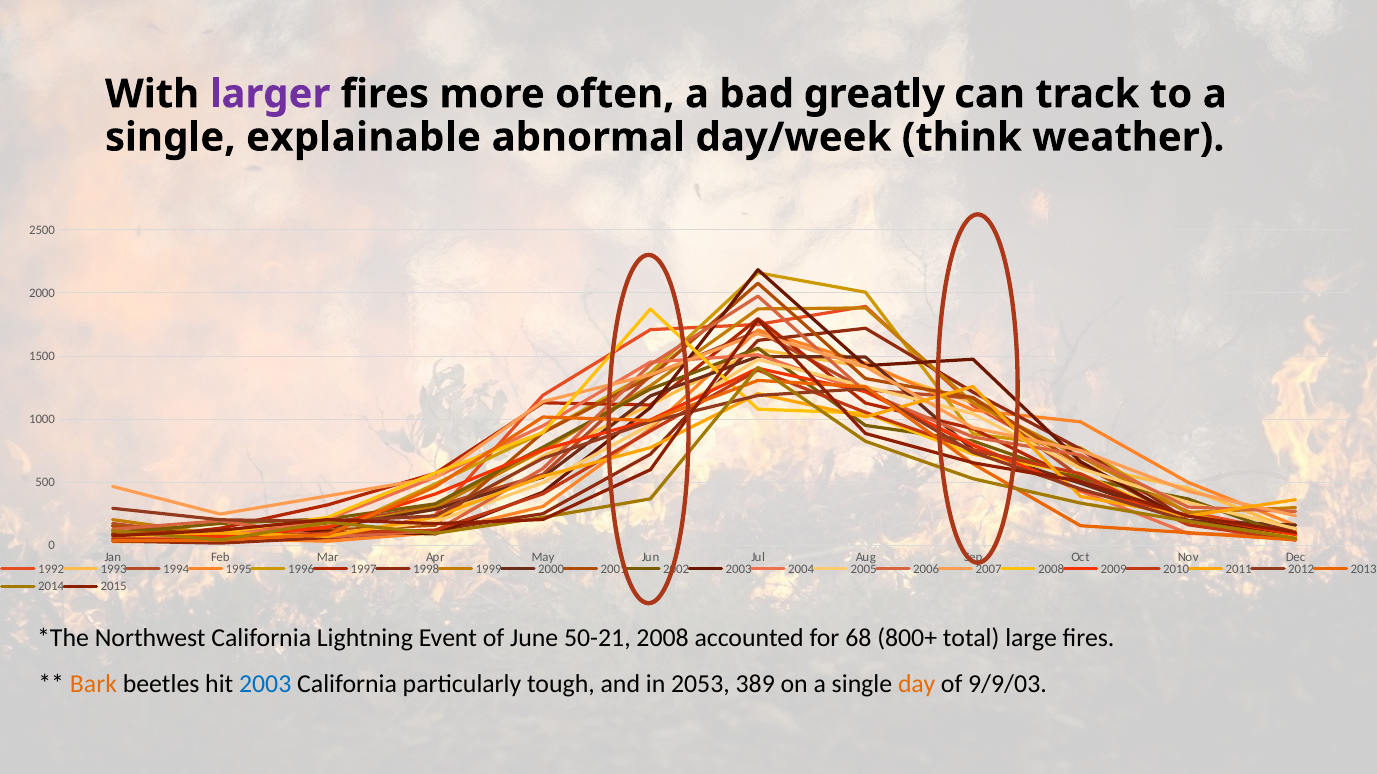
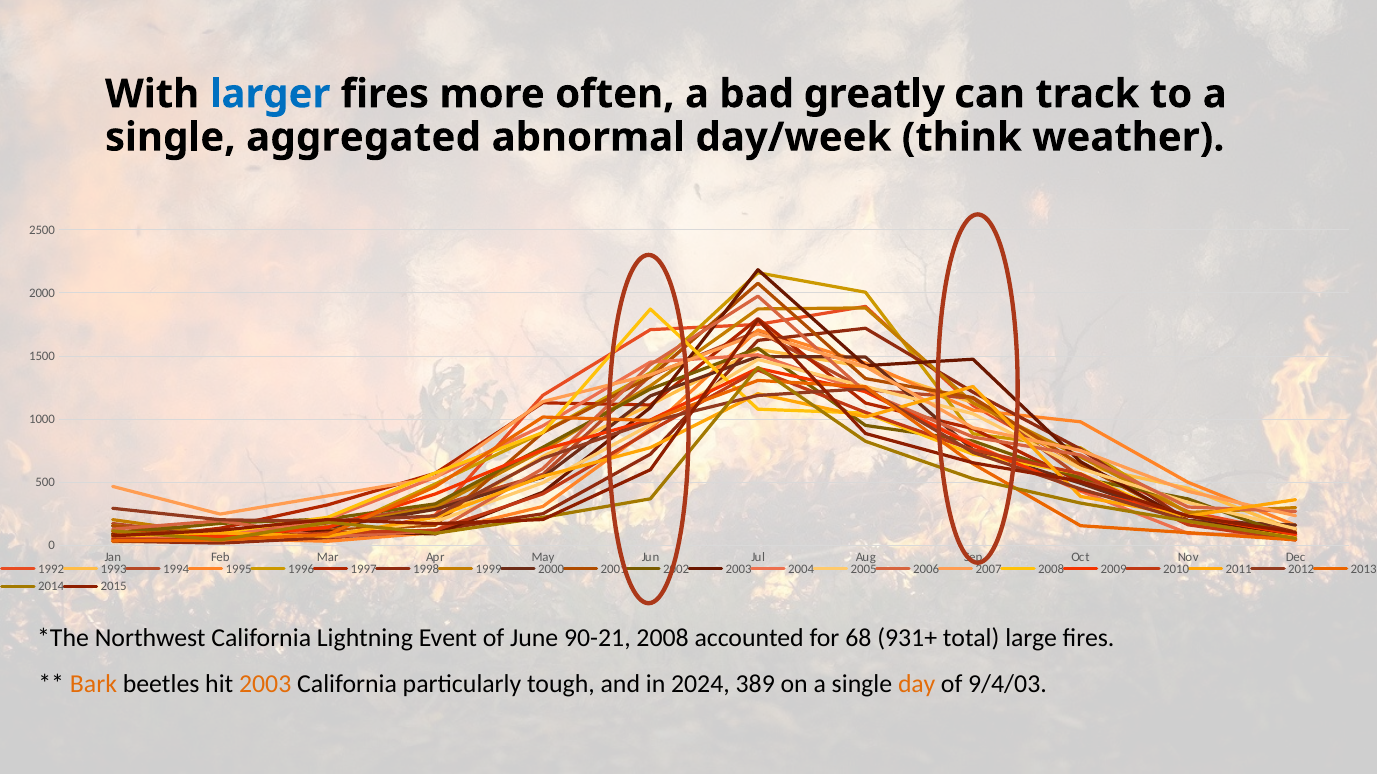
larger colour: purple -> blue (270, 94)
explainable: explainable -> aggregated (364, 137)
50-21: 50-21 -> 90-21 (597, 639)
800+: 800+ -> 931+ (907, 639)
2003 colour: blue -> orange (265, 685)
2053: 2053 -> 2024 (700, 685)
9/9/03: 9/9/03 -> 9/4/03 (1007, 685)
